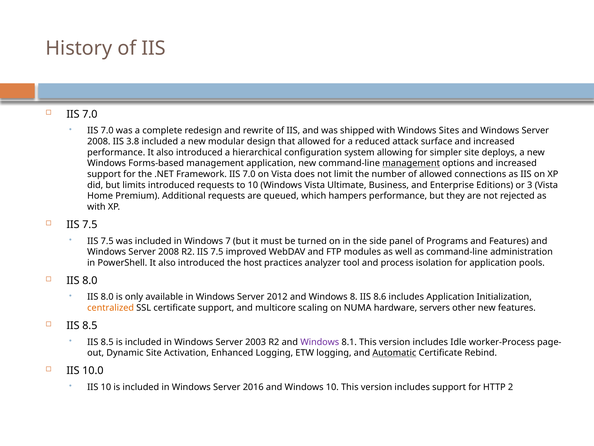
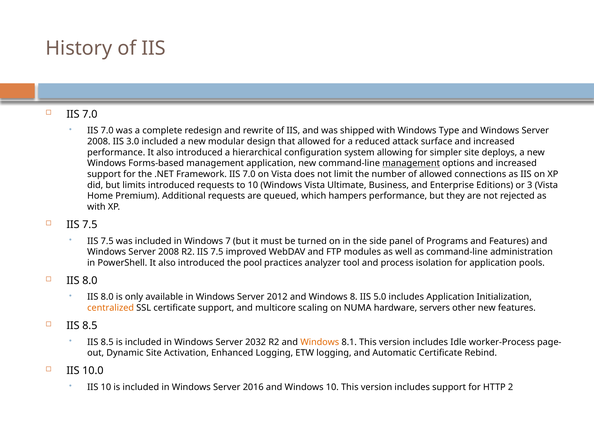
Sites: Sites -> Type (449, 130)
3.8: 3.8 -> 3.0 (133, 141)
host: host -> pool (253, 263)
8.6: 8.6 -> 5.0 (380, 297)
2003: 2003 -> 2032 (256, 342)
Windows colour: purple -> orange (320, 342)
Automatic underline: present -> none (394, 353)
